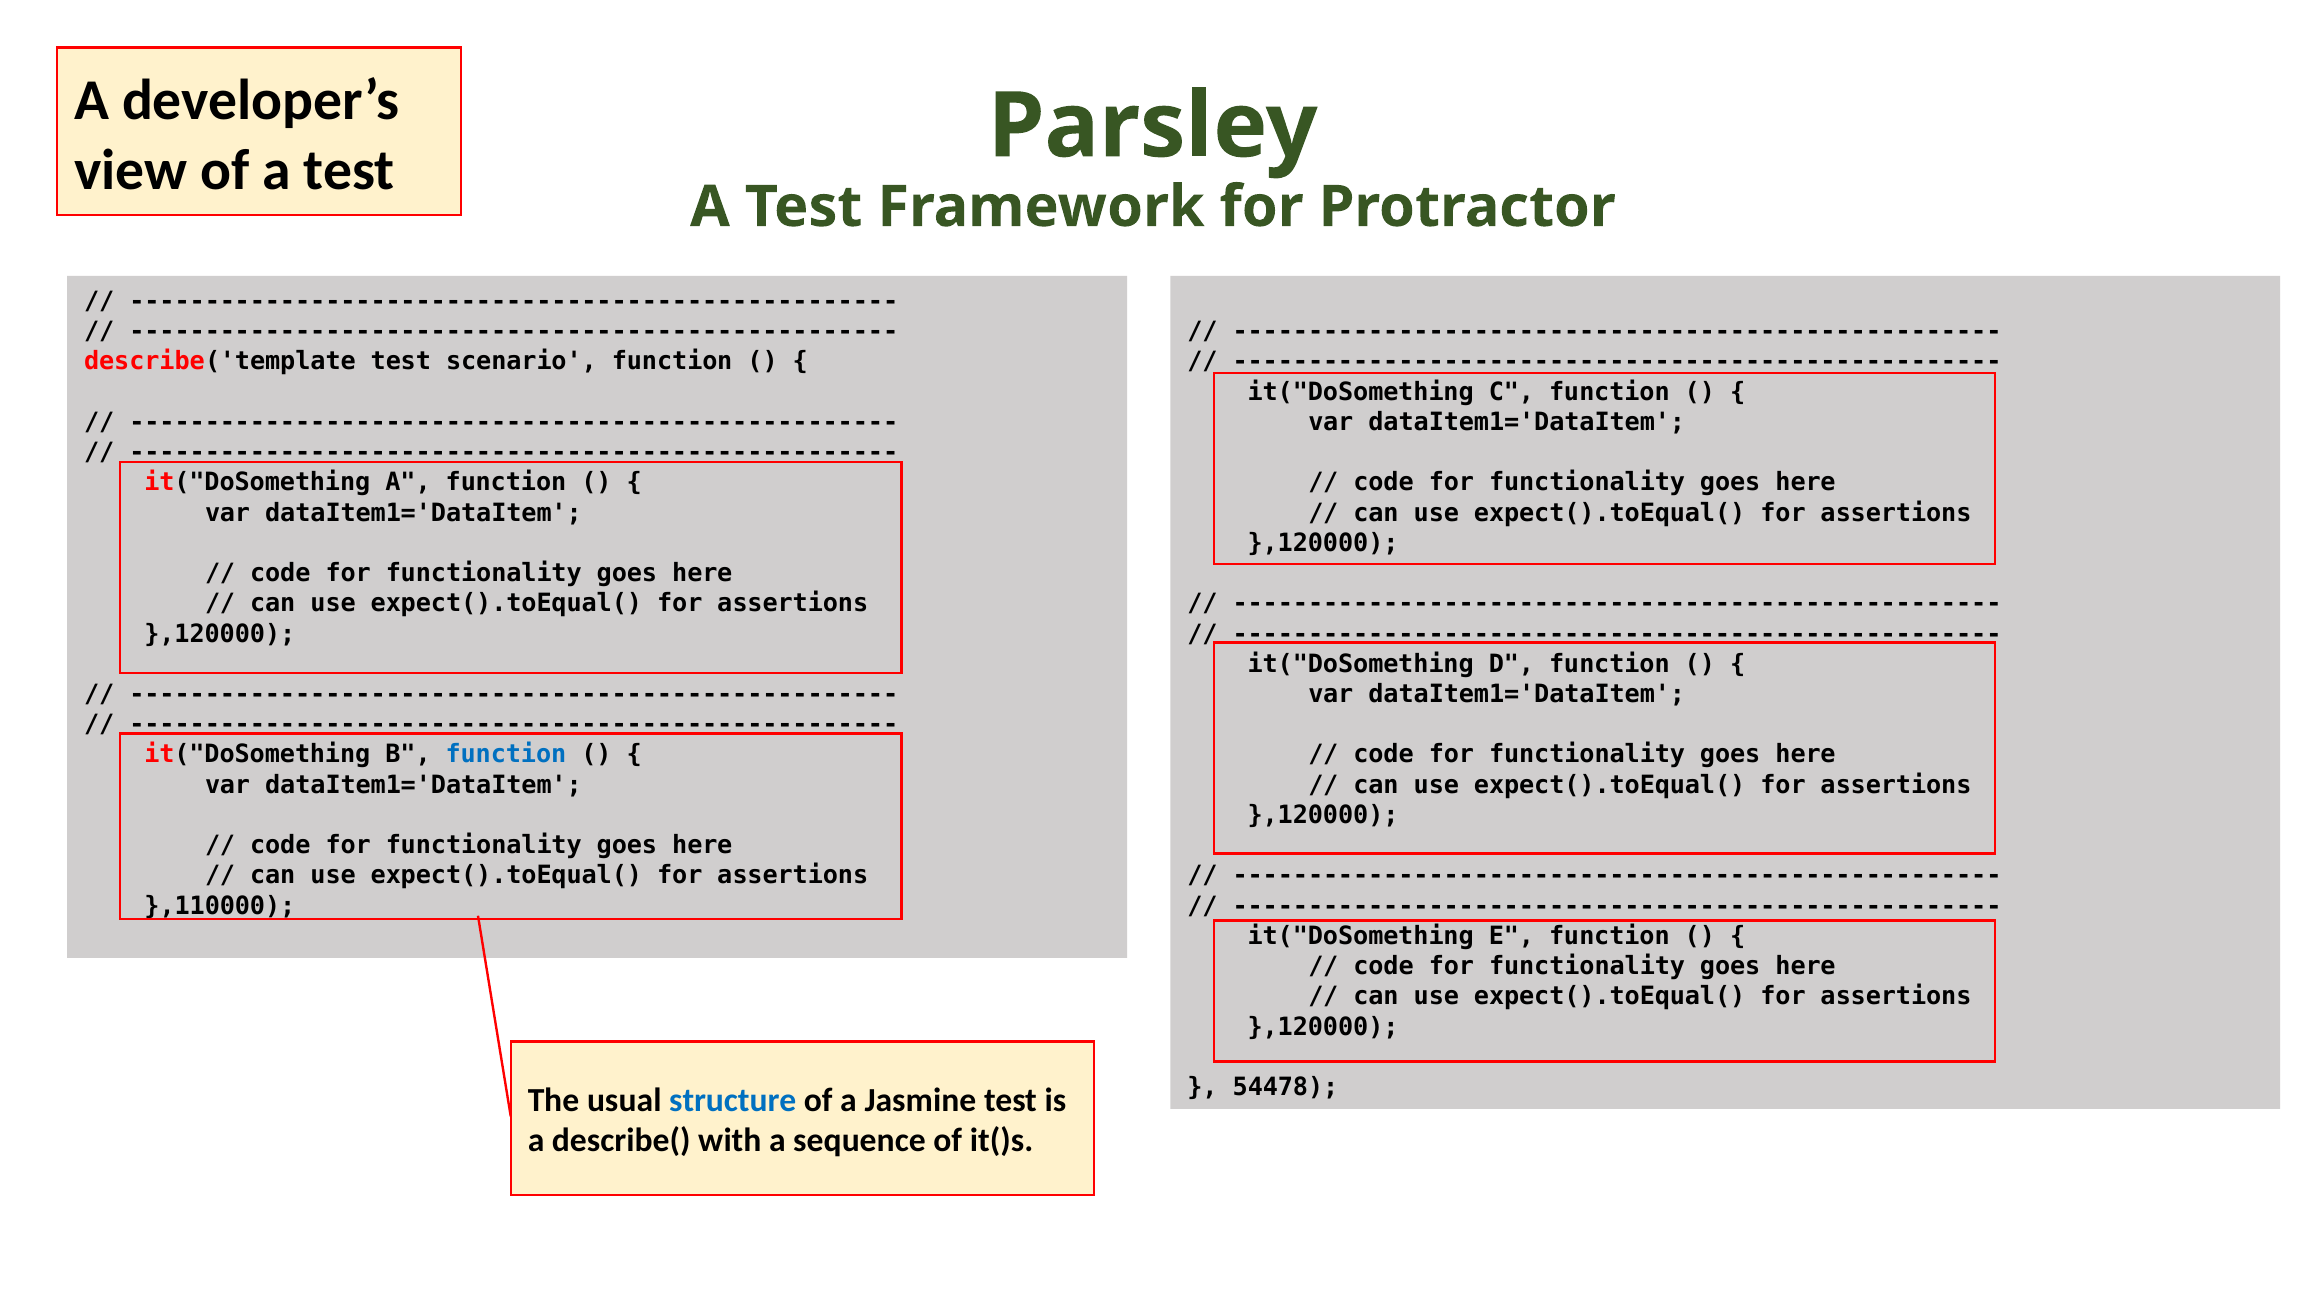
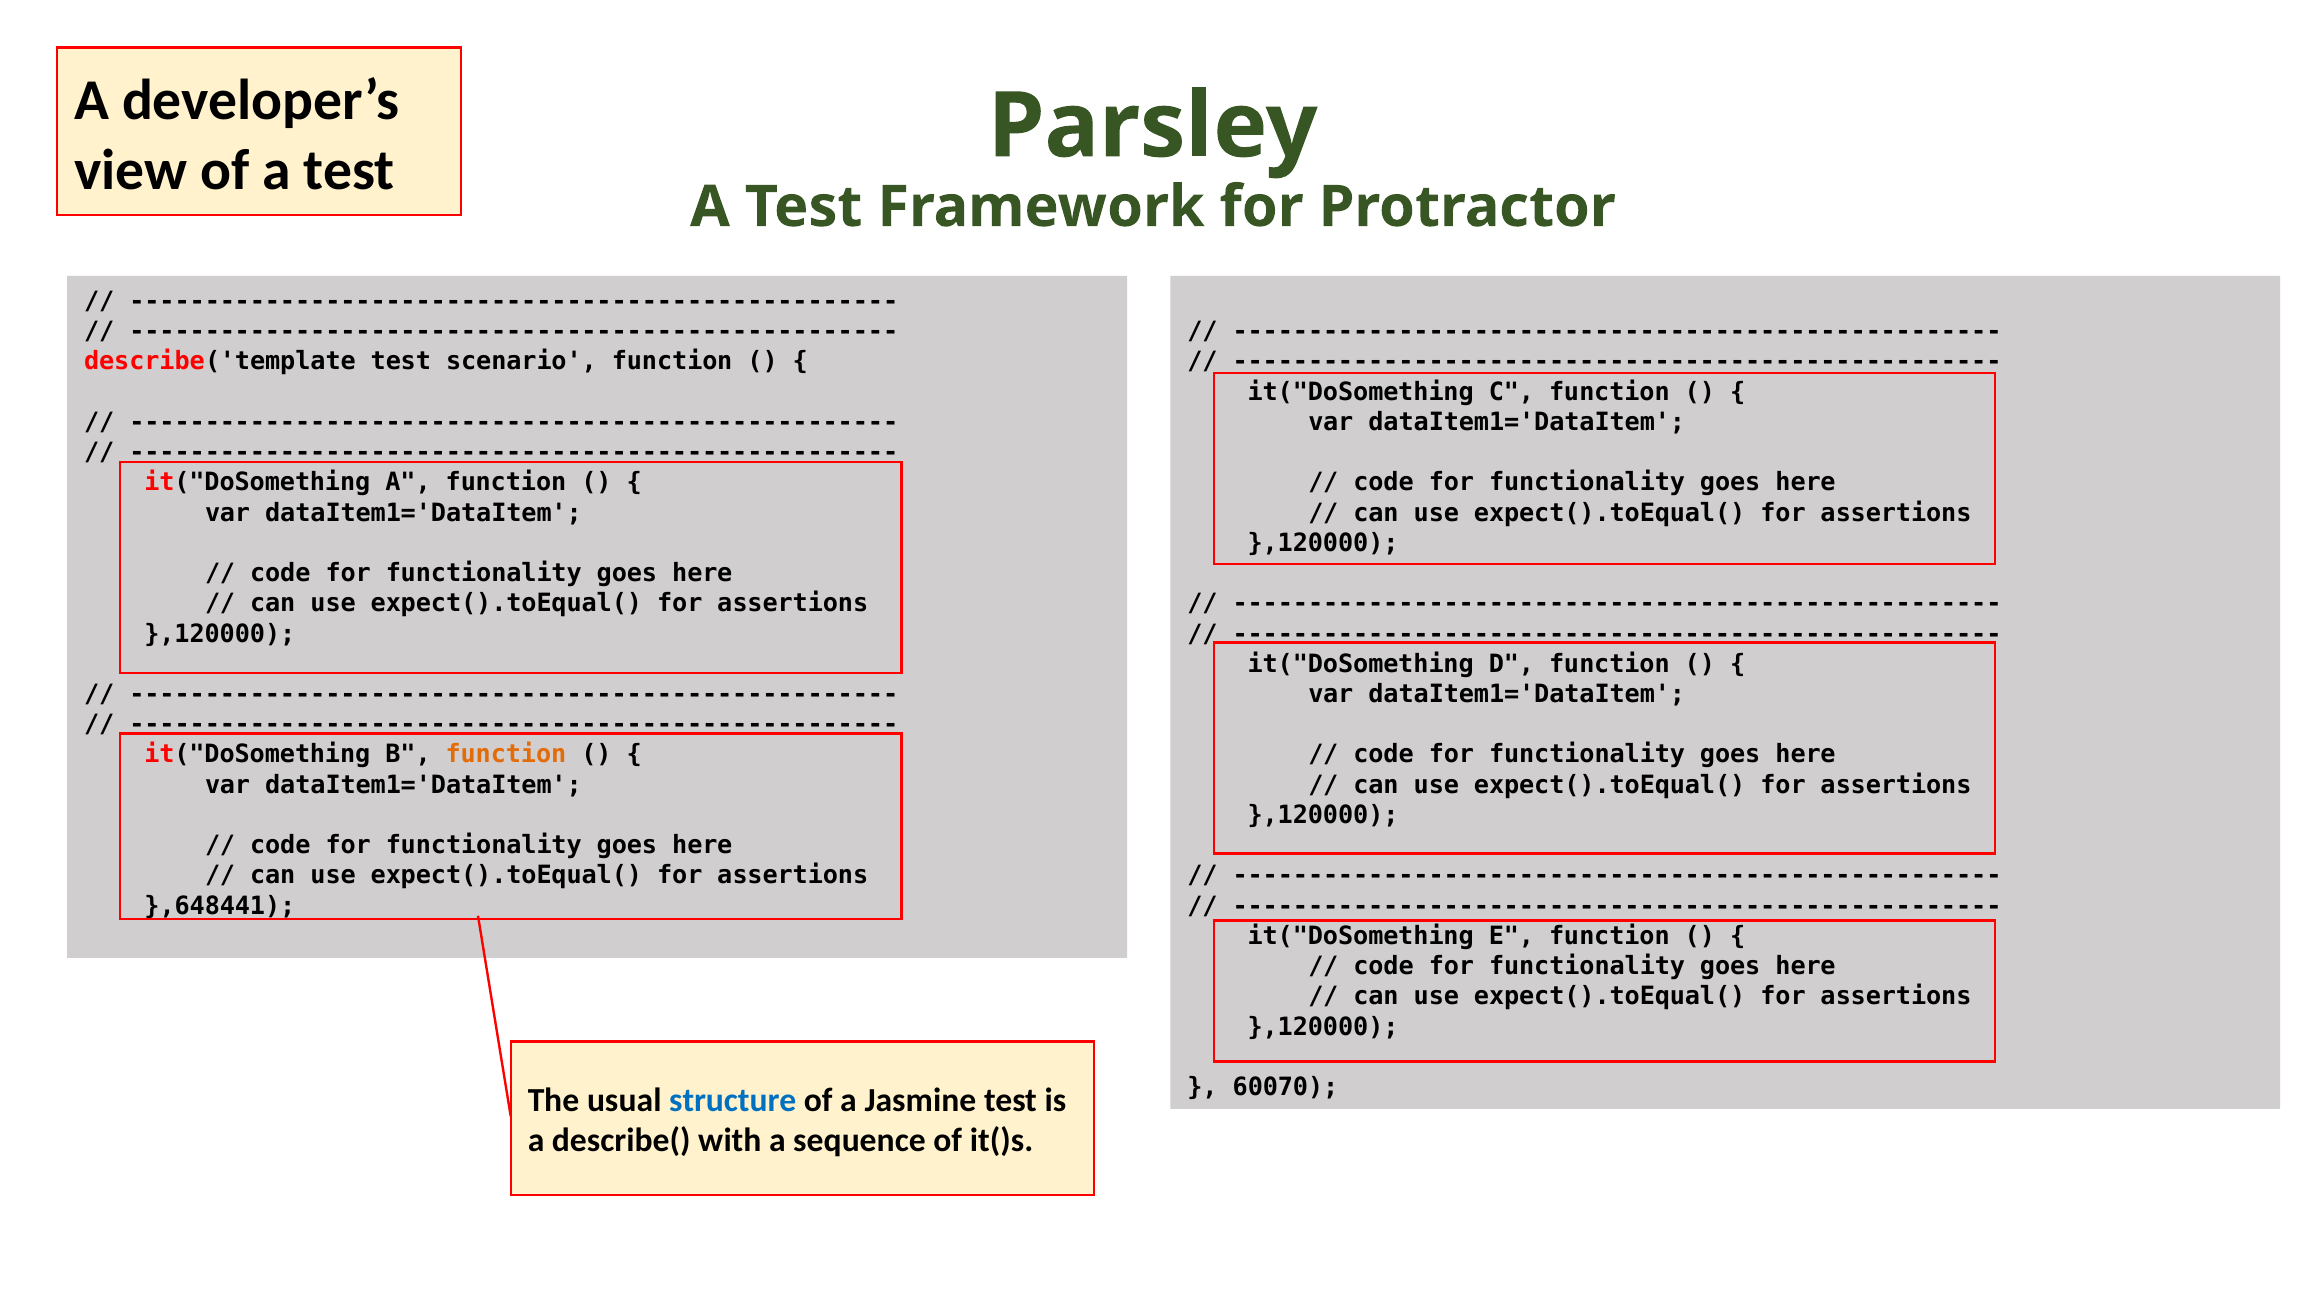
function colour: blue -> orange (506, 755)
},110000: },110000 -> },648441 (220, 906)
54478: 54478 -> 60070 (1285, 1087)
